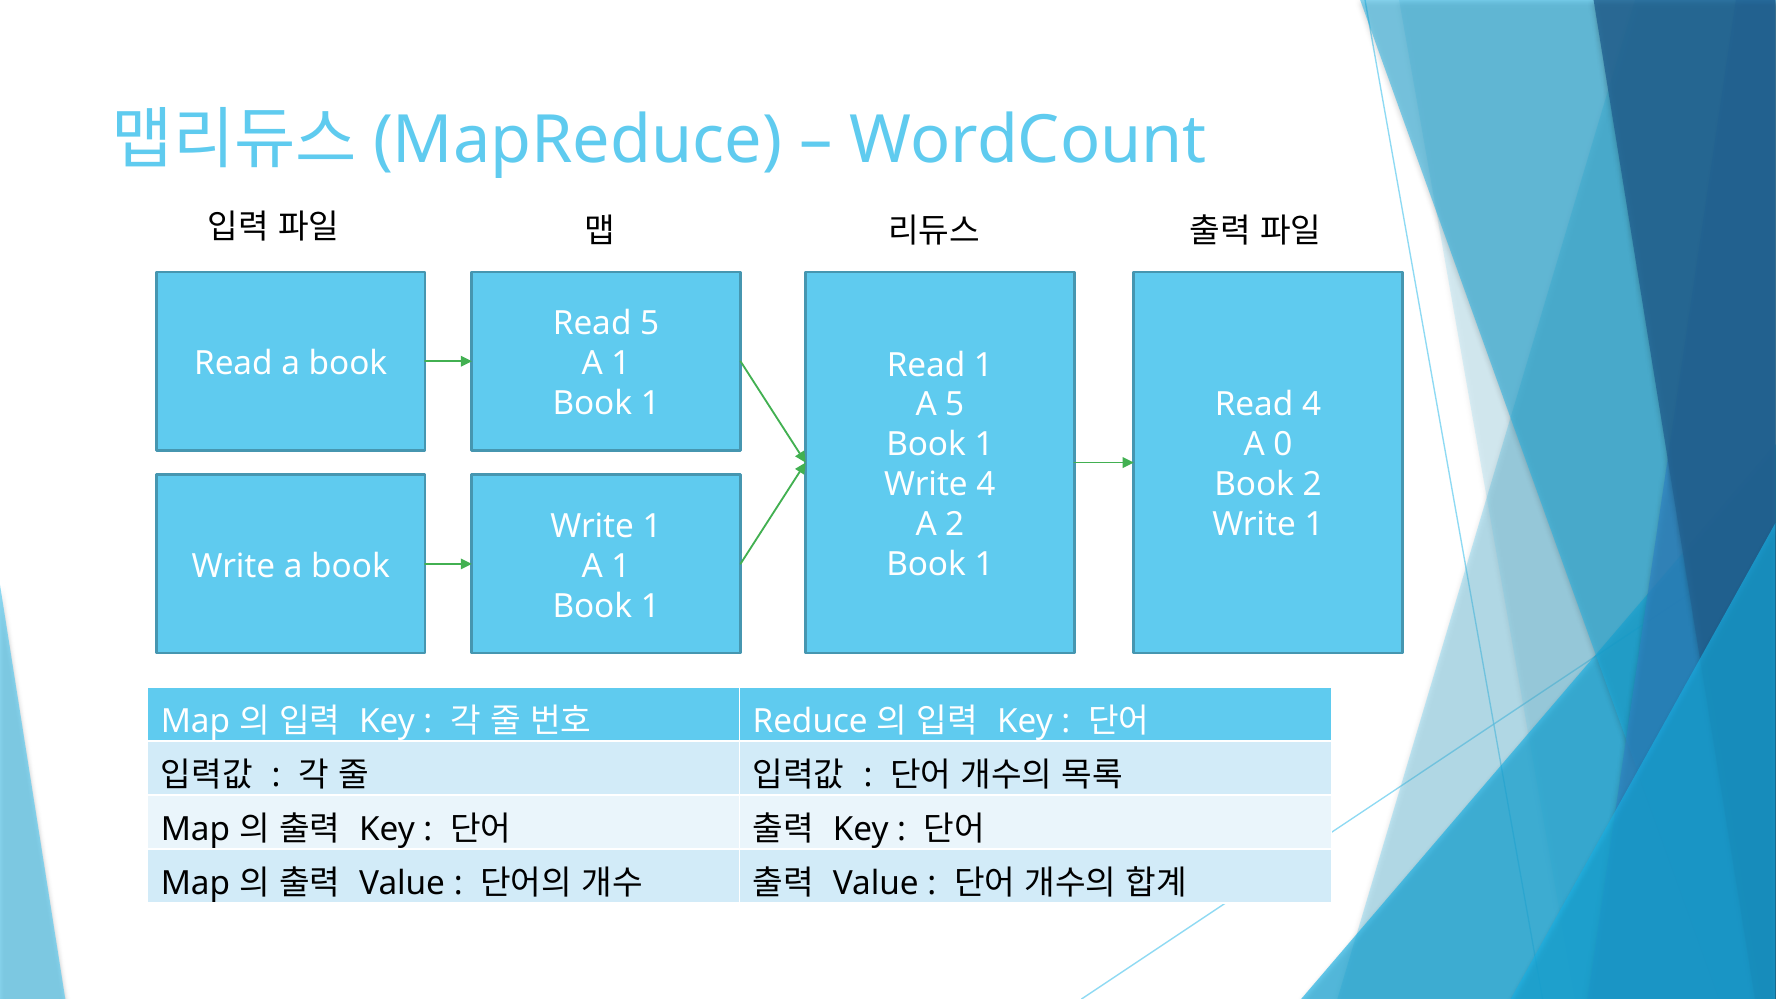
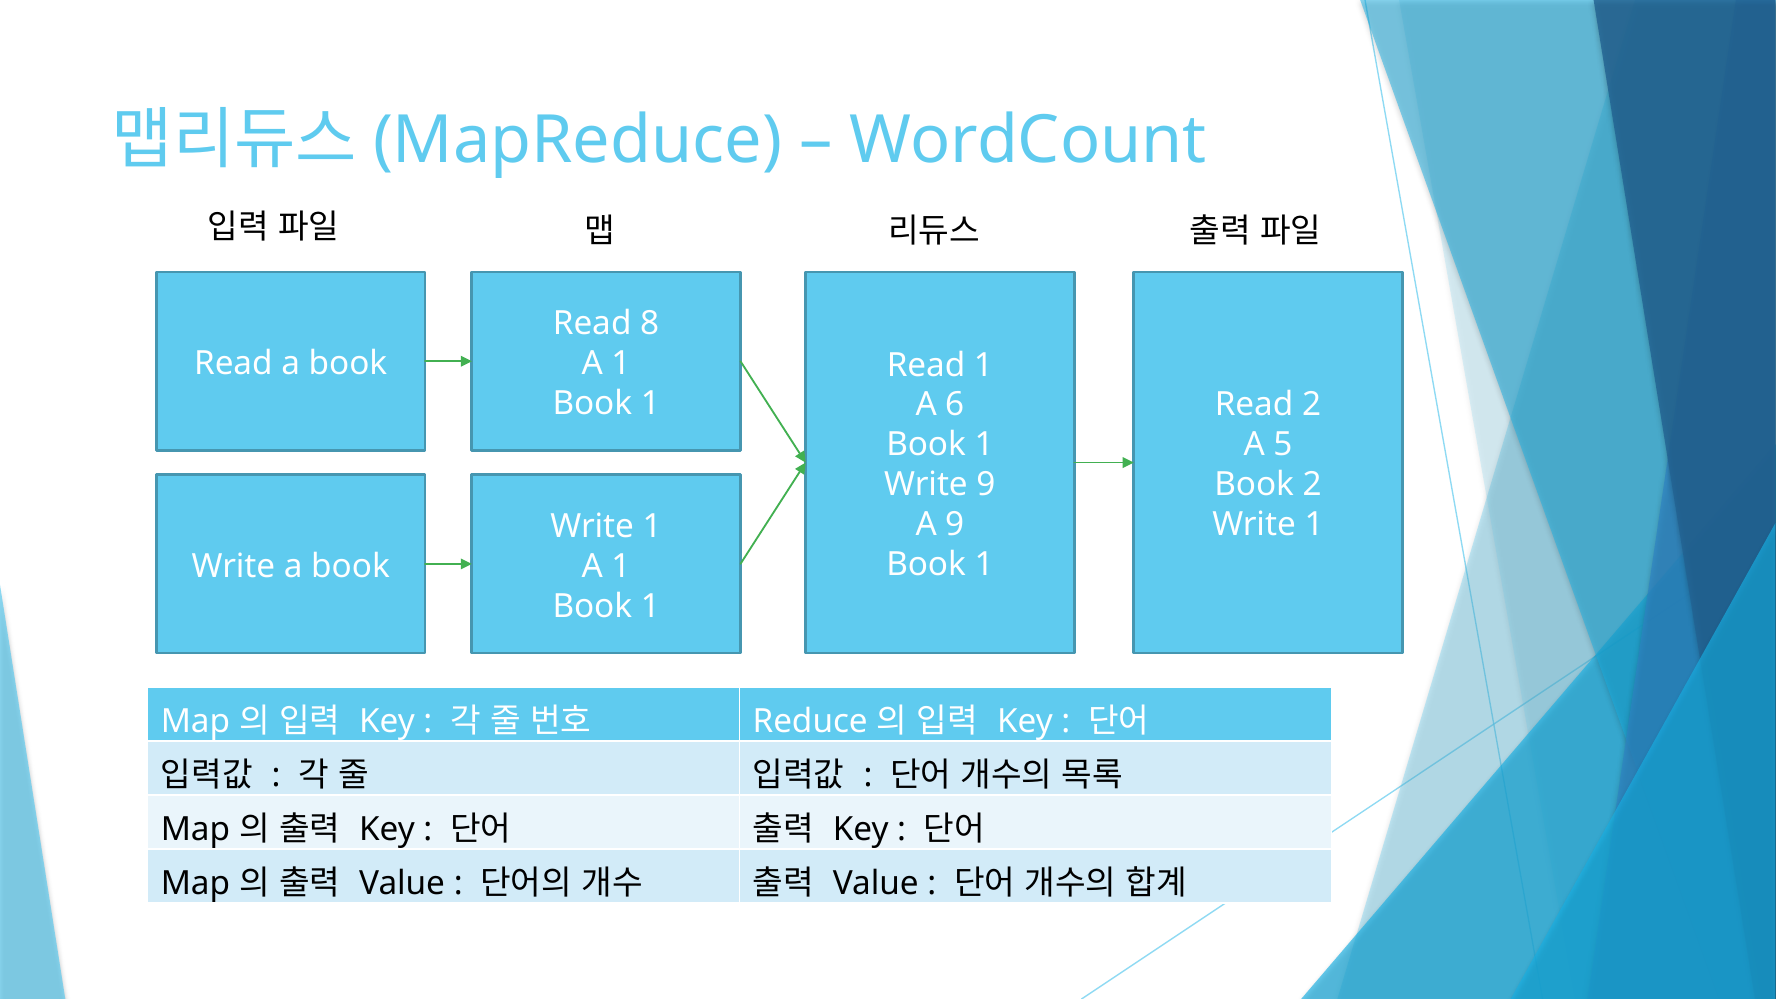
Read 5: 5 -> 8 (650, 324)
A 5: 5 -> 6 (955, 405)
Read 4: 4 -> 2 (1312, 405)
0: 0 -> 5 (1283, 445)
Write 4: 4 -> 9 (986, 485)
A 2: 2 -> 9 (955, 525)
